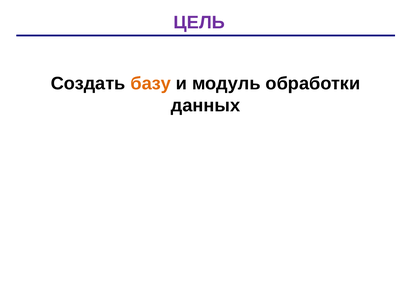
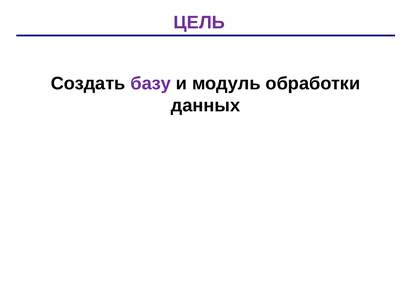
базу colour: orange -> purple (151, 84)
